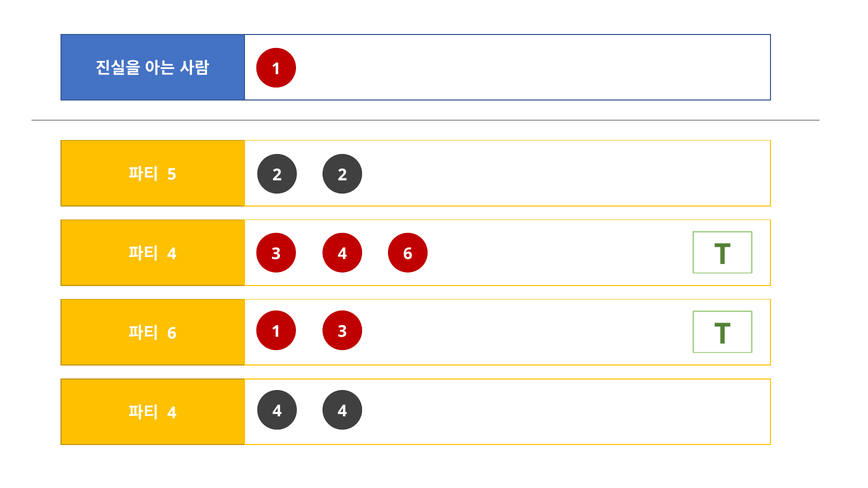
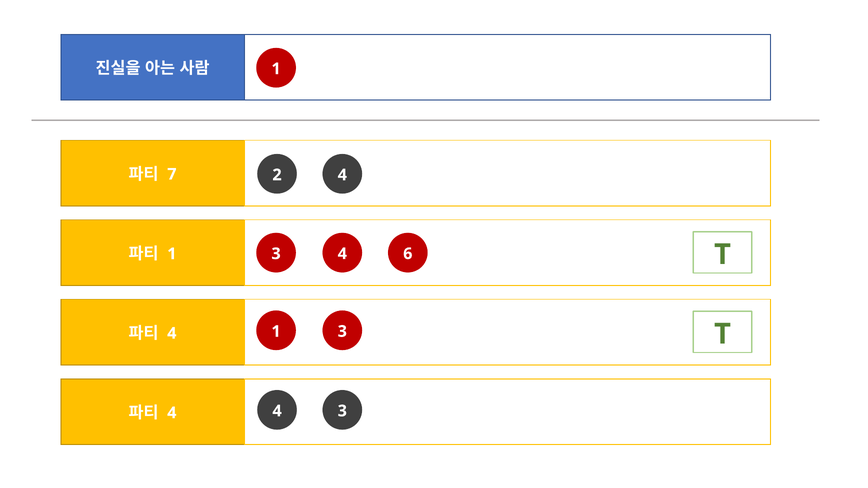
5: 5 -> 7 (172, 174)
2 2: 2 -> 4 (342, 175)
4: 4 -> 1 (172, 254)
6: 6 -> 4 (172, 333)
4: 4 -> 3 (342, 411)
